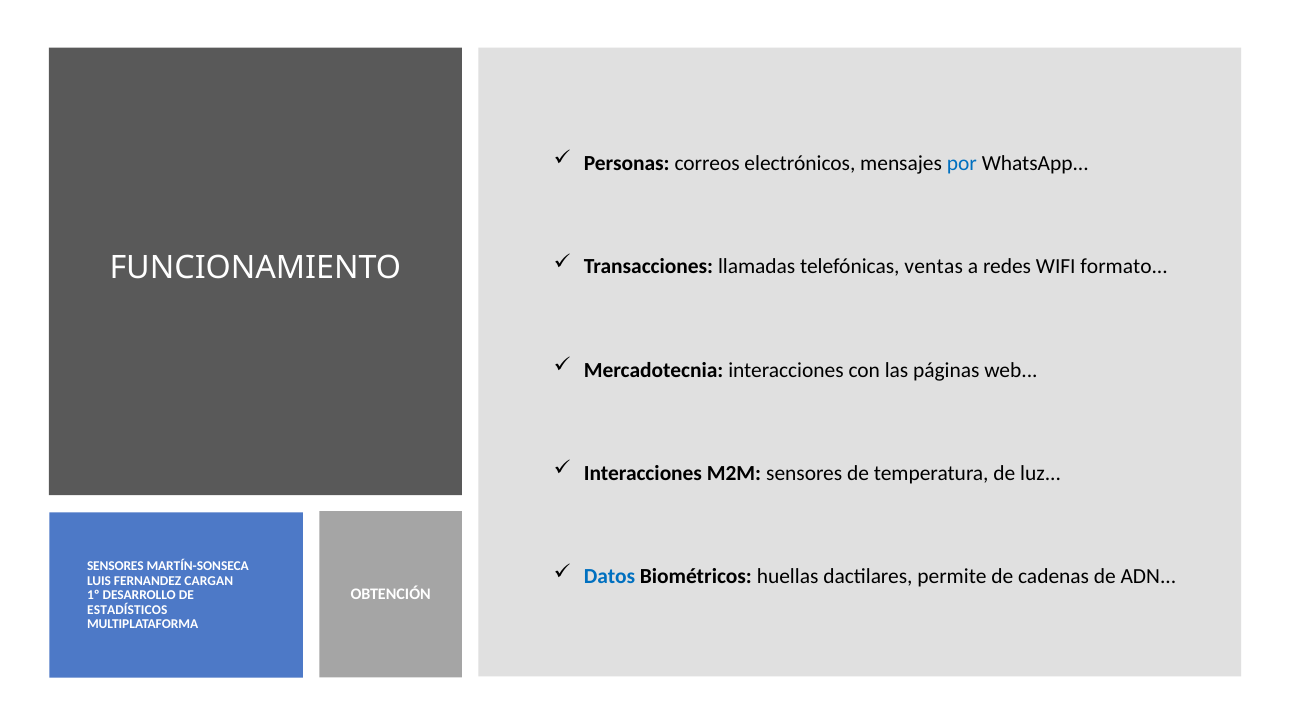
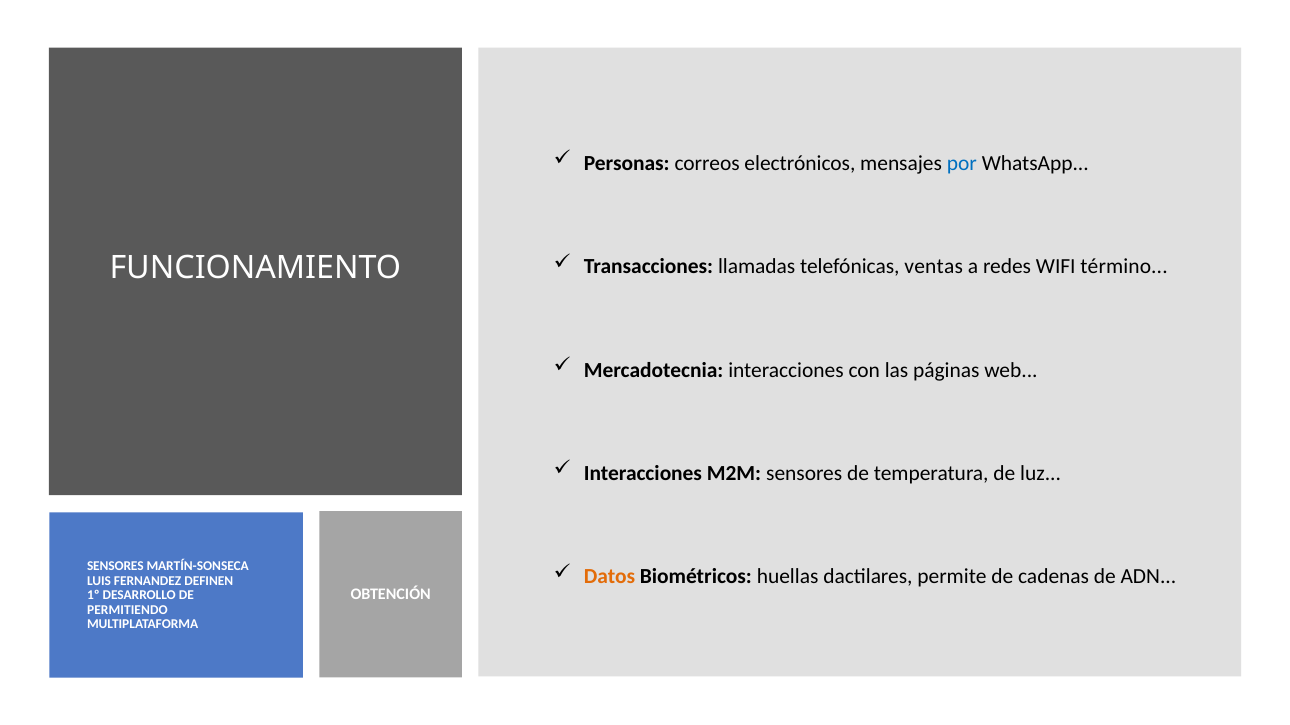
formato: formato -> término (1124, 267)
Datos colour: blue -> orange (610, 577)
CARGAN: CARGAN -> DEFINEN (209, 581)
ESTADÍSTICOS: ESTADÍSTICOS -> PERMITIENDO (127, 610)
